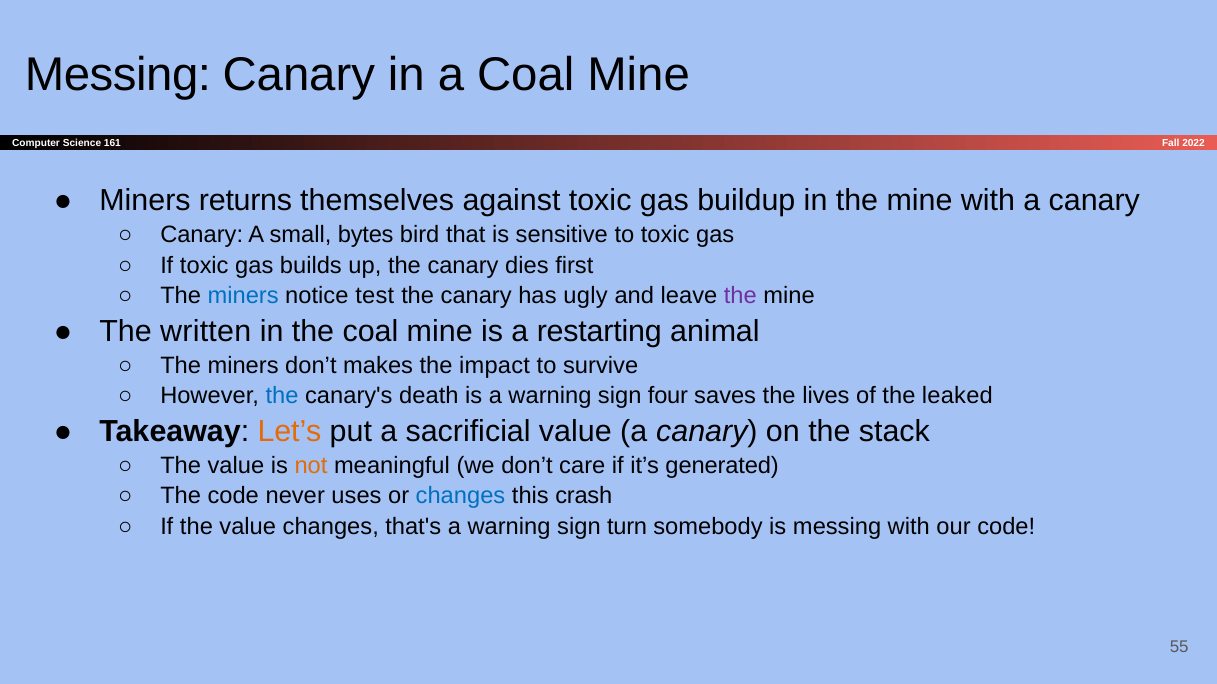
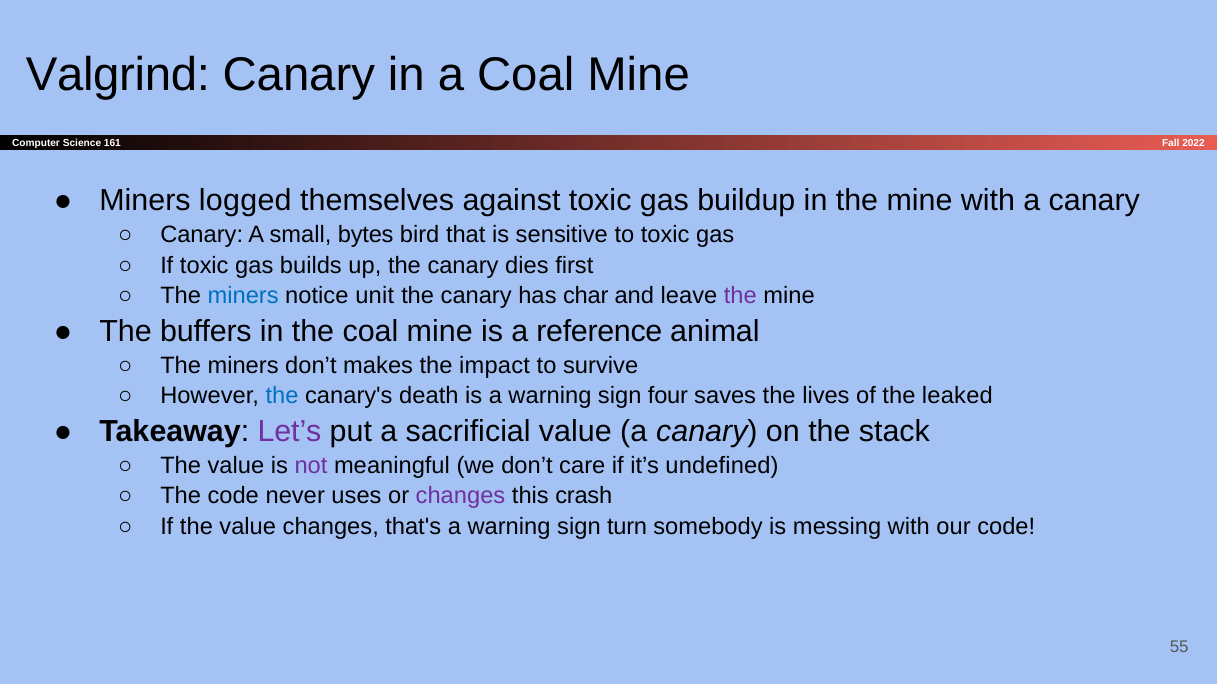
Messing: Messing -> Valgrind (118, 75)
returns: returns -> logged (245, 201)
test: test -> unit (375, 296)
ugly: ugly -> char (586, 296)
written: written -> buffers (206, 332)
restarting: restarting -> reference (599, 332)
Let’s colour: orange -> purple (289, 432)
not colour: orange -> purple (311, 466)
generated: generated -> undefined (722, 466)
changes colour: blue -> purple (460, 497)
